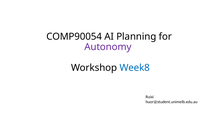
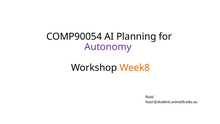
Week8 colour: blue -> orange (135, 68)
